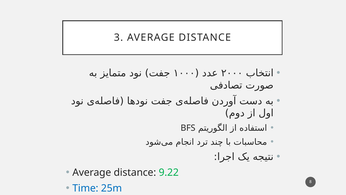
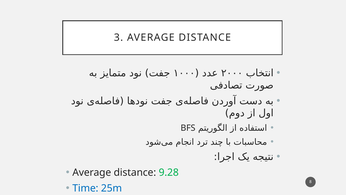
9.22: 9.22 -> 9.28 (169, 172)
